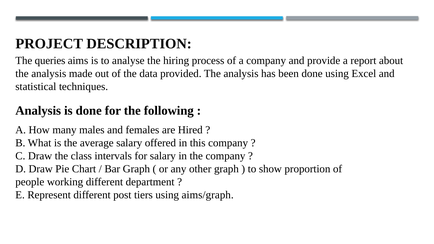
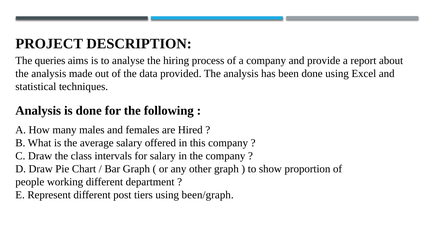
aims/graph: aims/graph -> been/graph (208, 195)
